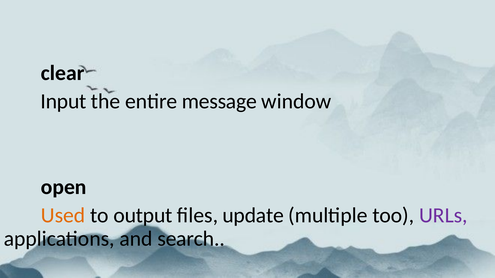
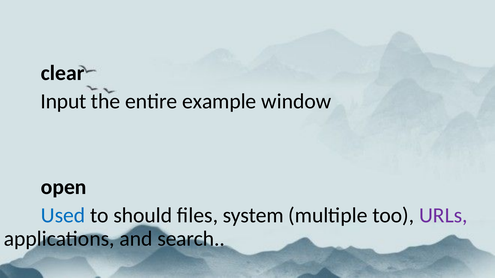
message: message -> example (219, 102)
Used colour: orange -> blue (63, 216)
output: output -> should (143, 216)
update: update -> system (253, 216)
